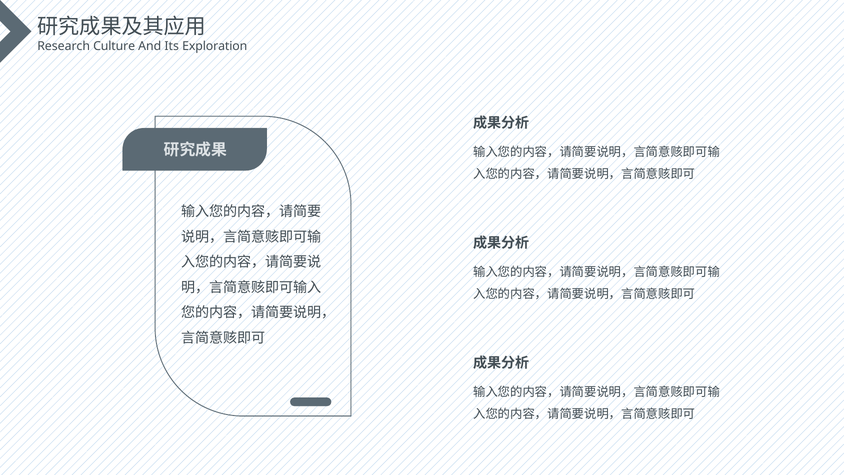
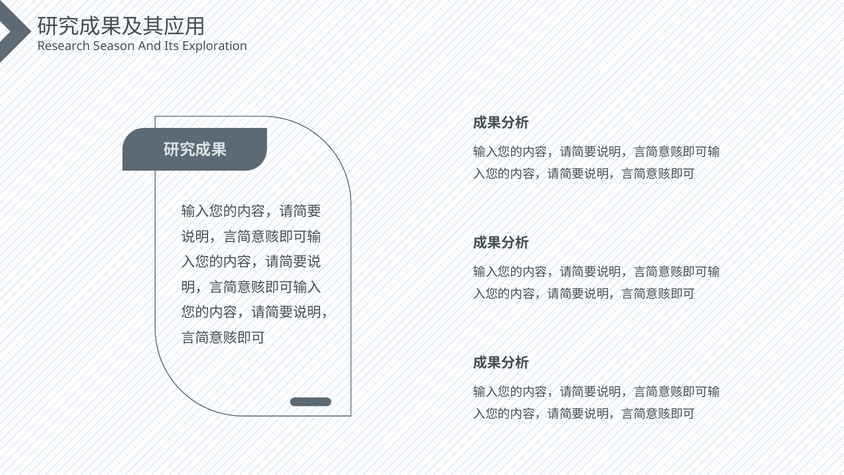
Culture: Culture -> Season (114, 46)
